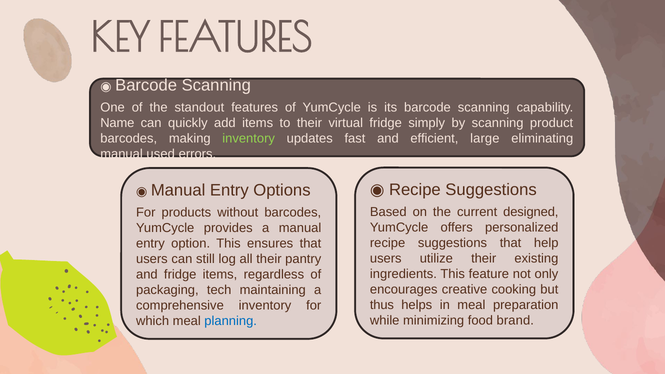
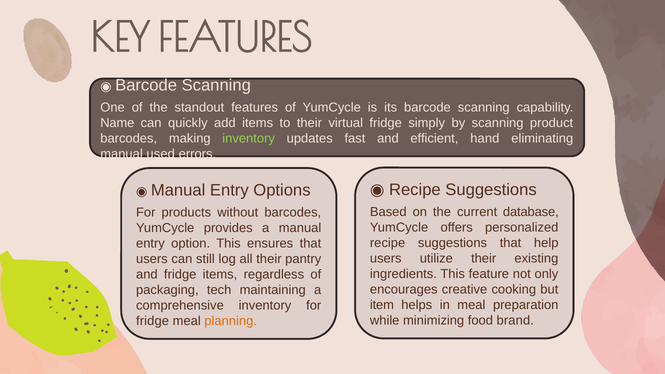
large: large -> hand (485, 138)
designed: designed -> database (531, 212)
thus: thus -> item (382, 305)
which: which -> fridge (153, 321)
planning colour: blue -> orange (231, 321)
